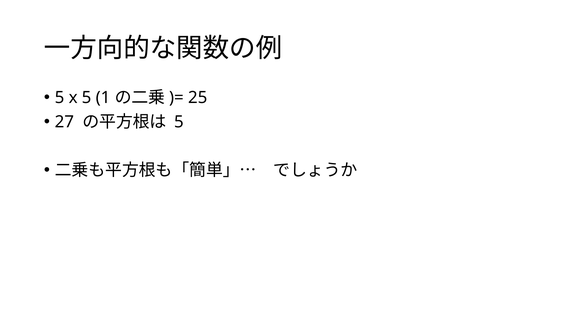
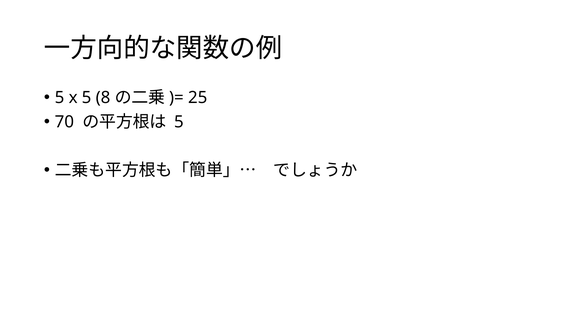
1: 1 -> 8 (103, 98)
27: 27 -> 70 (64, 122)
